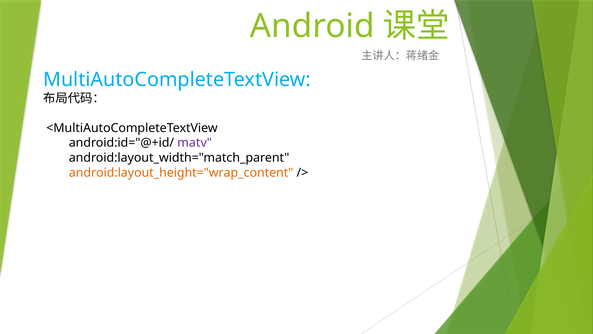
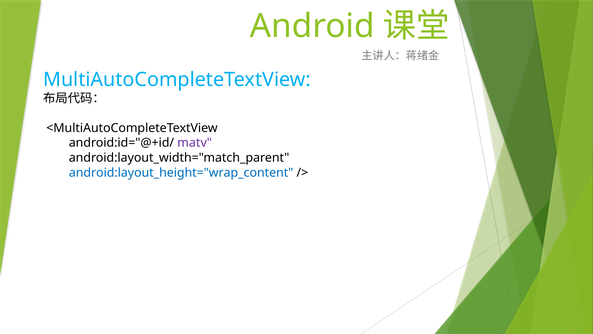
android:layout_height="wrap_content colour: orange -> blue (181, 172)
